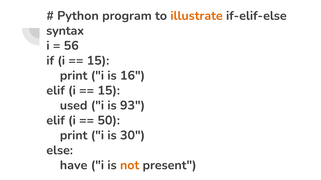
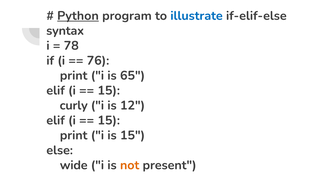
Python underline: none -> present (78, 16)
illustrate colour: orange -> blue (197, 16)
56: 56 -> 78 (71, 46)
15: 15 -> 76 (98, 61)
16: 16 -> 65 (133, 76)
used: used -> curly (74, 106)
93: 93 -> 12 (133, 106)
50: 50 -> 15 (109, 121)
is 30: 30 -> 15 (133, 136)
have: have -> wide (74, 166)
